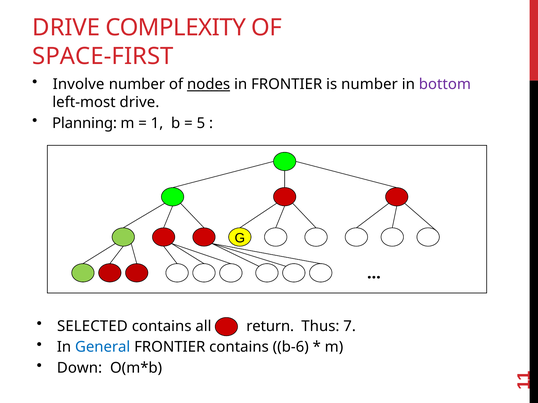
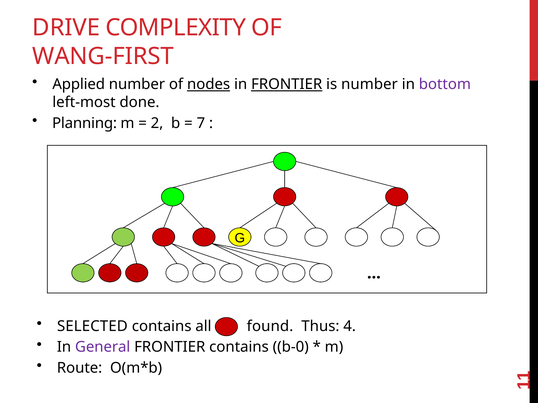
SPACE-FIRST: SPACE-FIRST -> WANG-FIRST (103, 56)
Involve: Involve -> Applied (79, 84)
FRONTIER underline: none -> present (287, 84)
left-most drive: drive -> done (140, 102)
1: 1 -> 2 (157, 123)
5: 5 -> 7 (201, 123)
return: return -> found (270, 326)
7: 7 -> 4 (350, 326)
General colour: blue -> purple (103, 347)
b-6: b-6 -> b-0 (291, 347)
Down: Down -> Route (80, 368)
